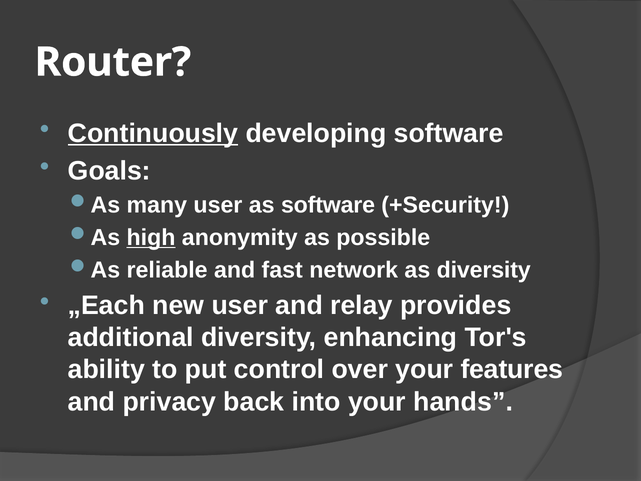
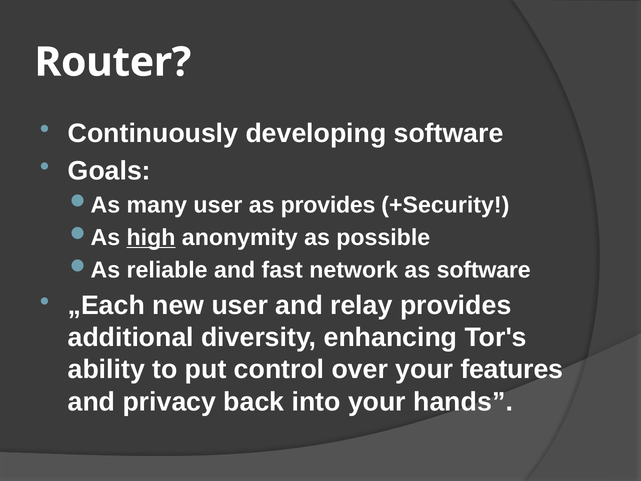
Continuously underline: present -> none (153, 133)
as software: software -> provides (328, 205)
as diversity: diversity -> software (484, 270)
